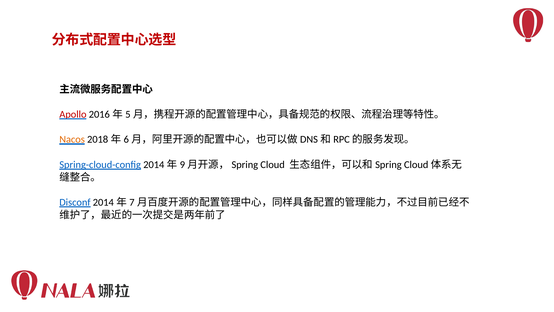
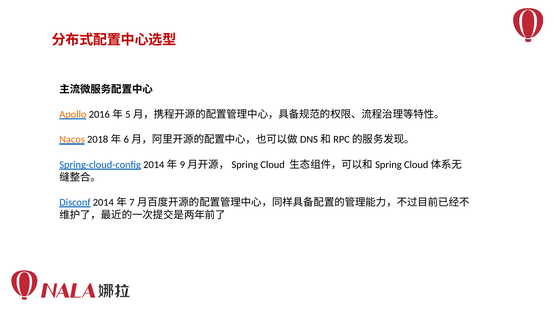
Apollo colour: red -> orange (73, 114)
